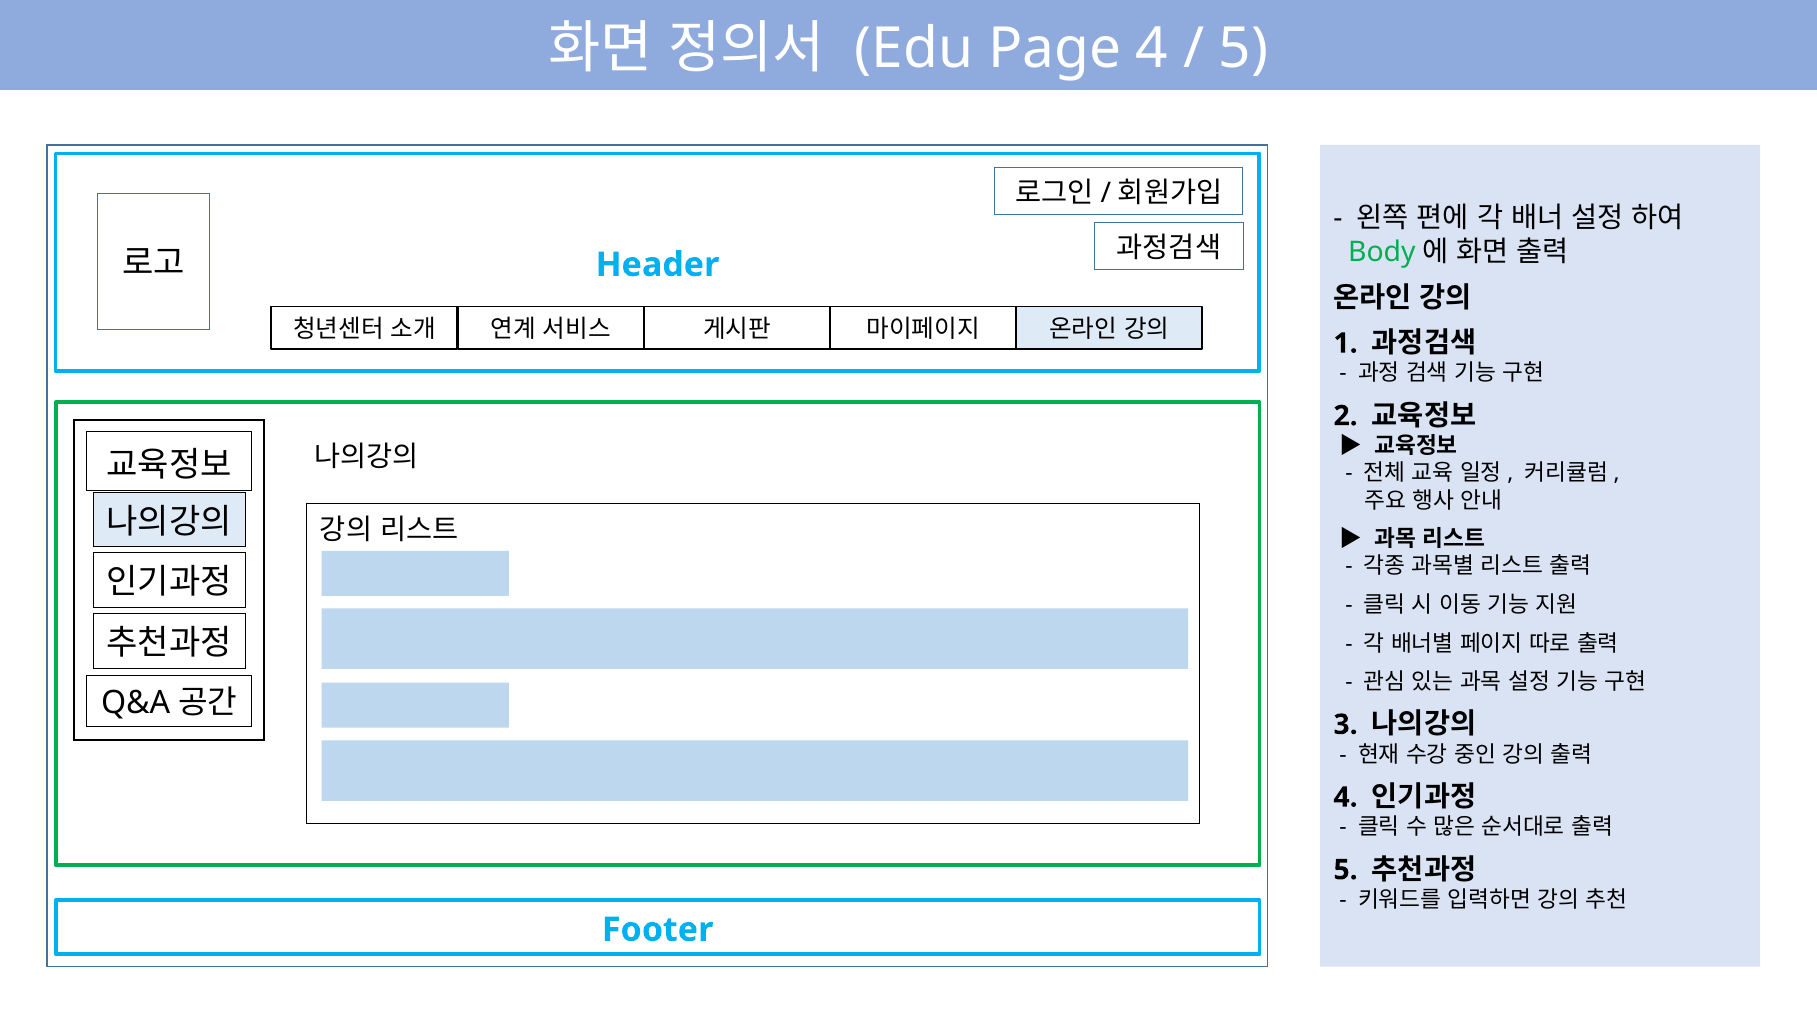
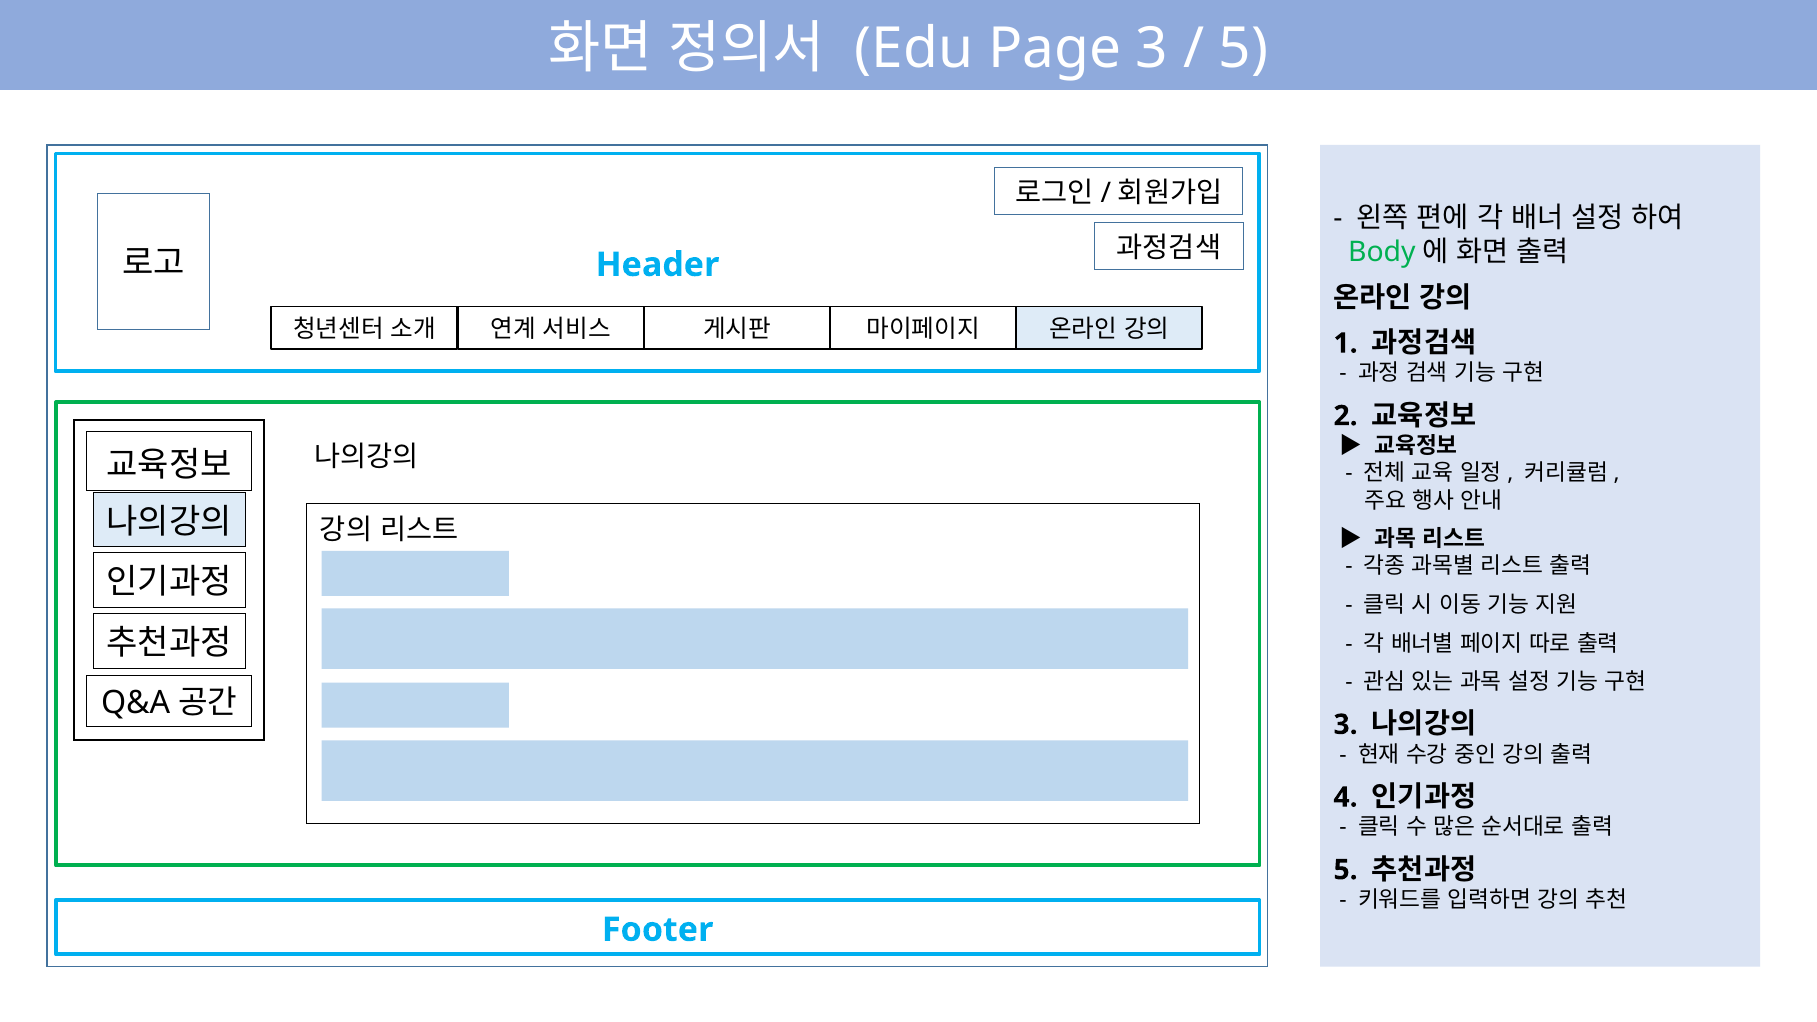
Page 4: 4 -> 3 (1152, 49)
